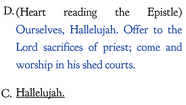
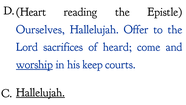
priest: priest -> heard (117, 47)
worship underline: none -> present (34, 64)
shed: shed -> keep (93, 64)
